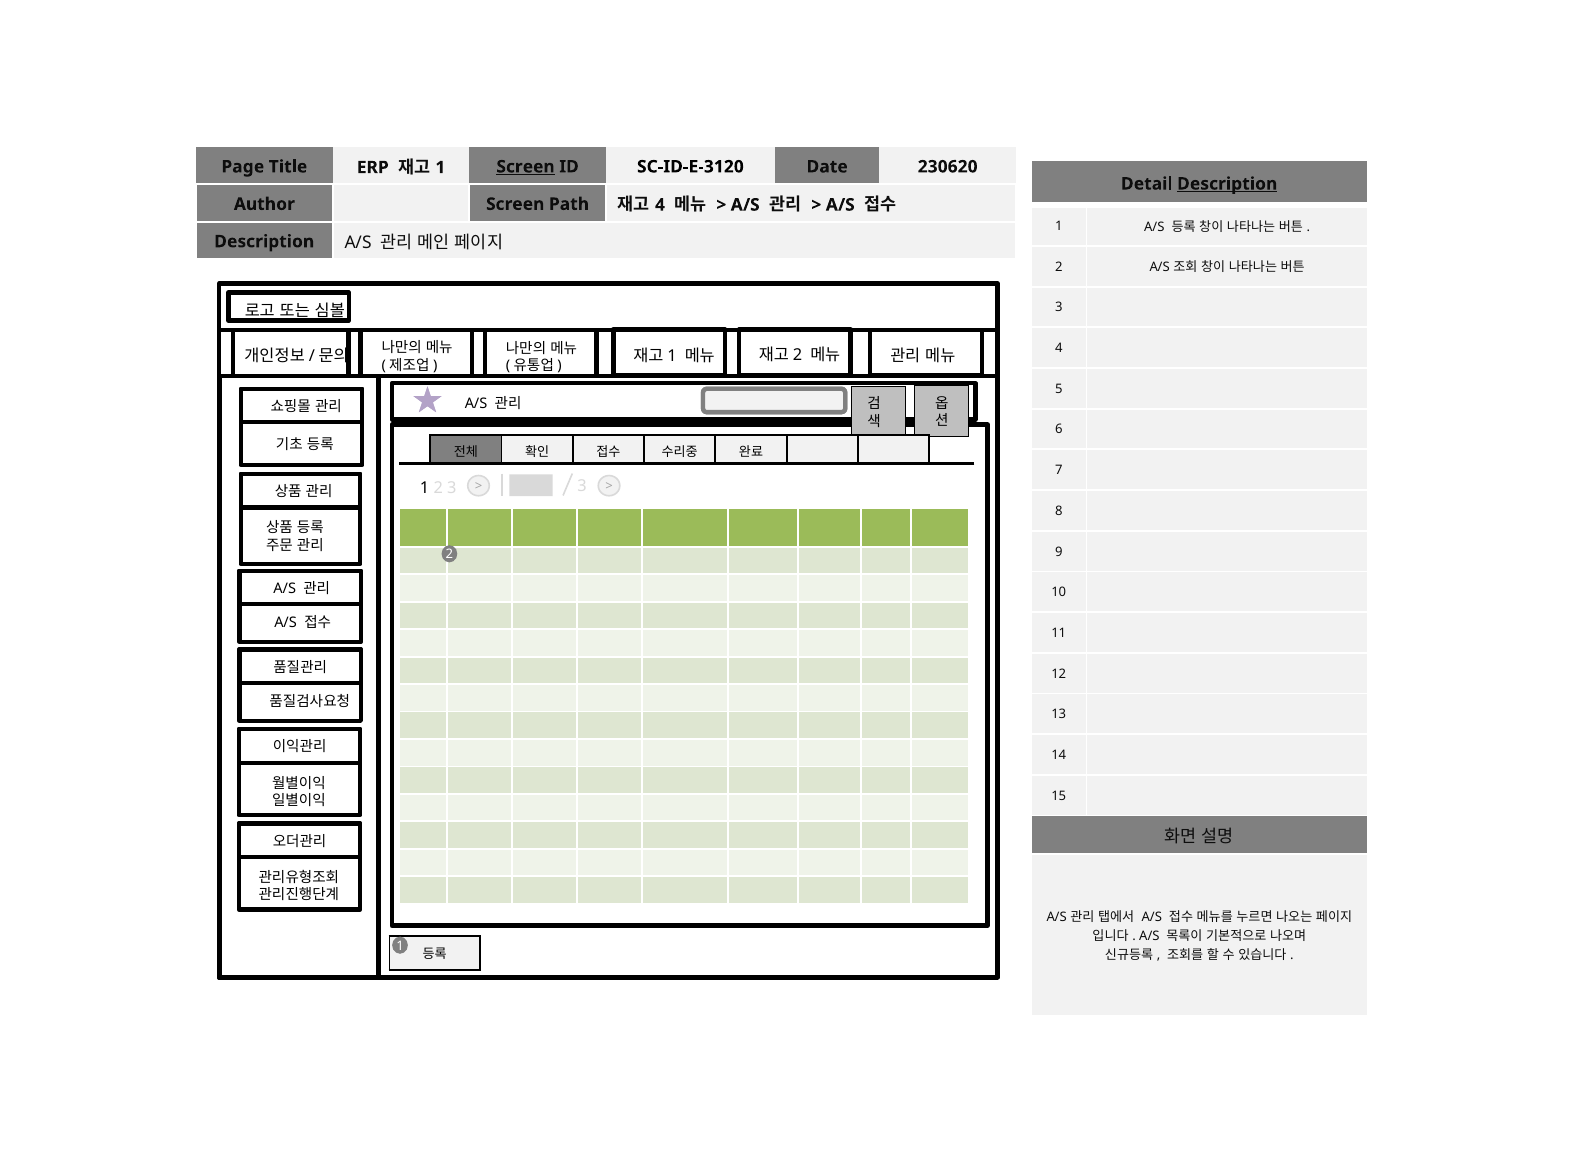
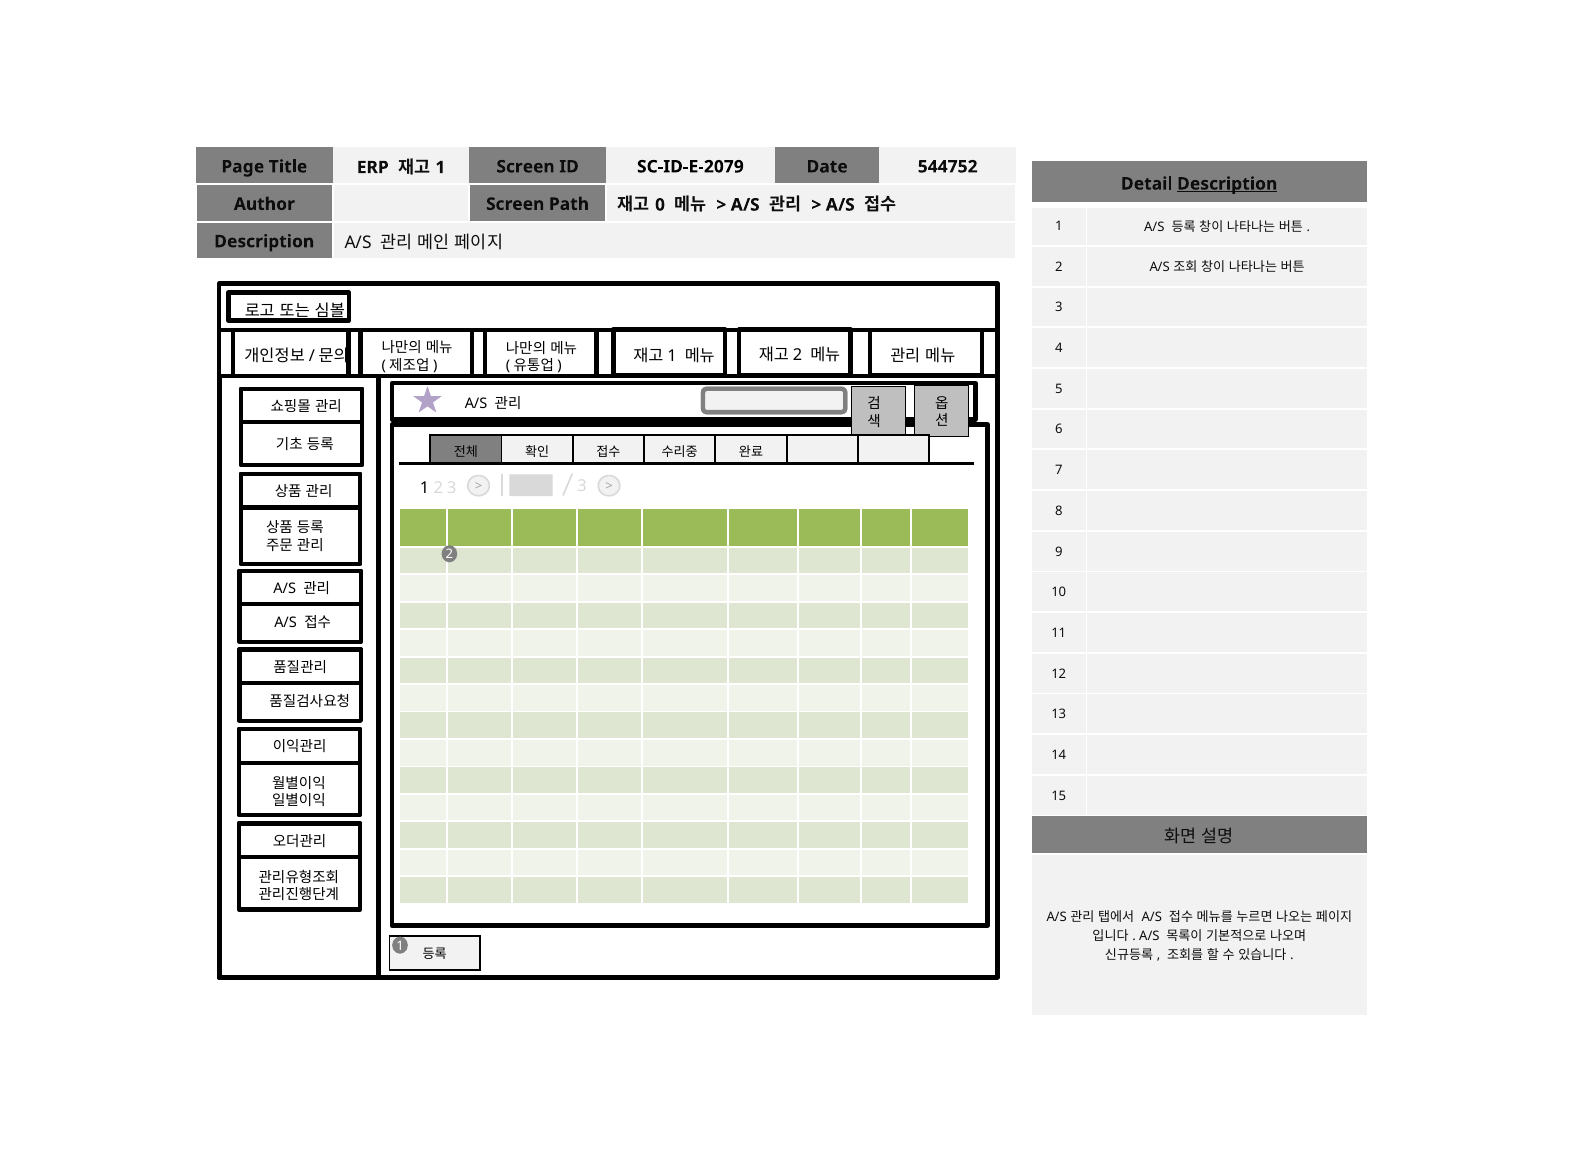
Screen underline: present -> none (526, 167)
SC-ID-E-3120: SC-ID-E-3120 -> SC-ID-E-2079 (690, 167)
230620: 230620 -> 544752 (948, 167)
4: 4 -> 0 (660, 205)
